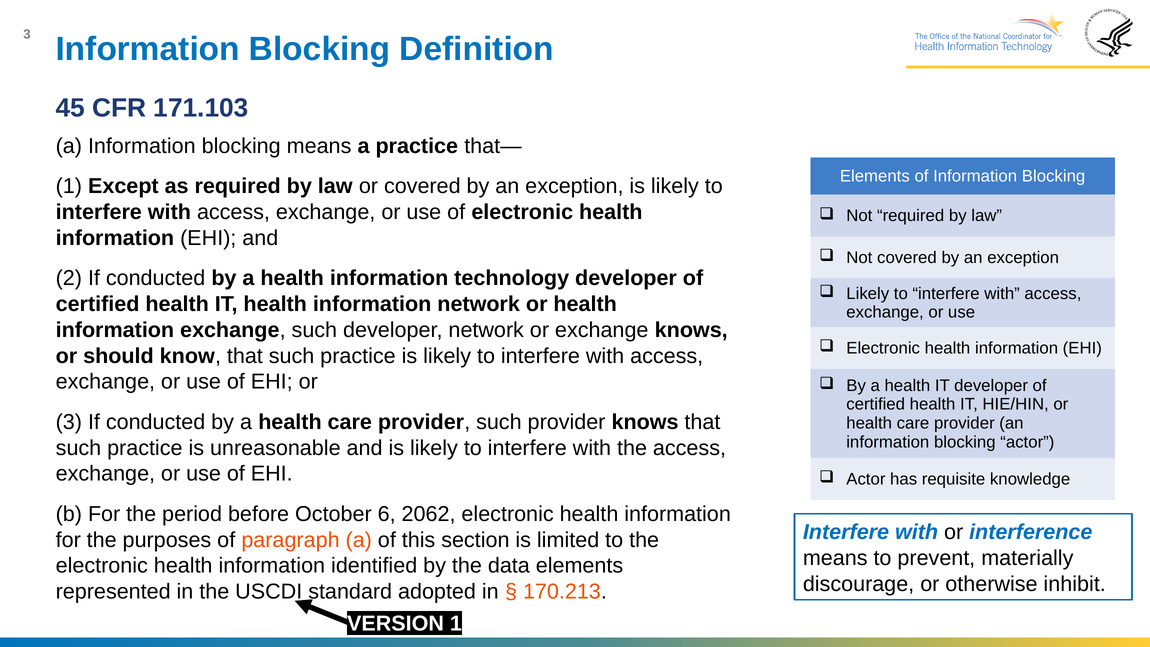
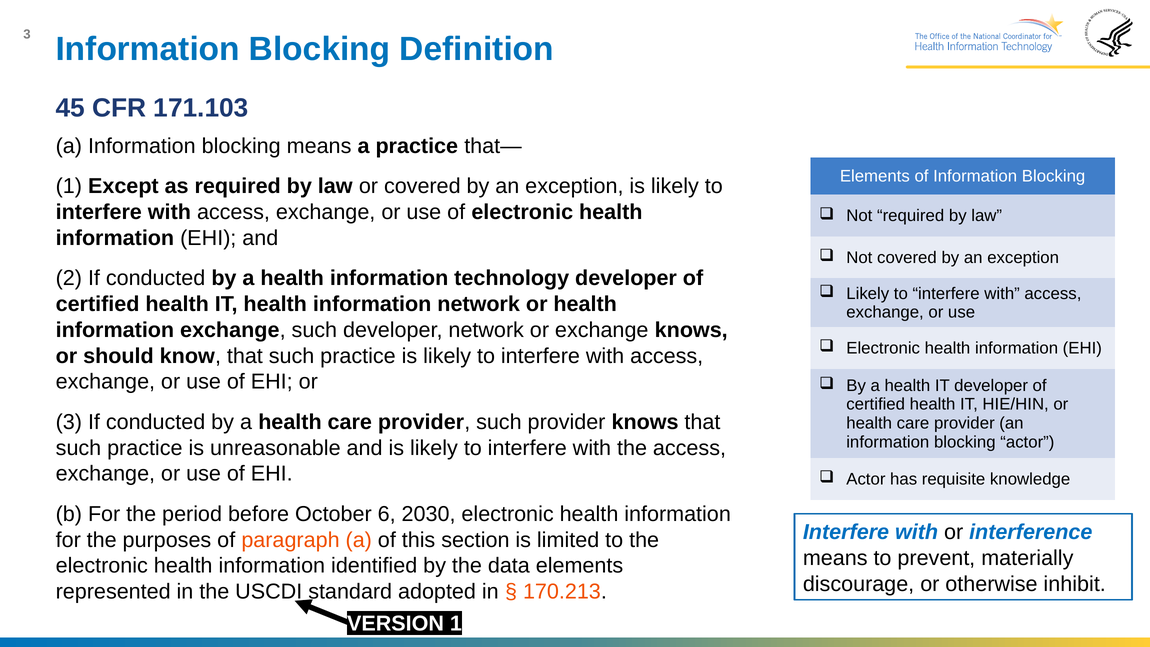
2062: 2062 -> 2030 (429, 514)
